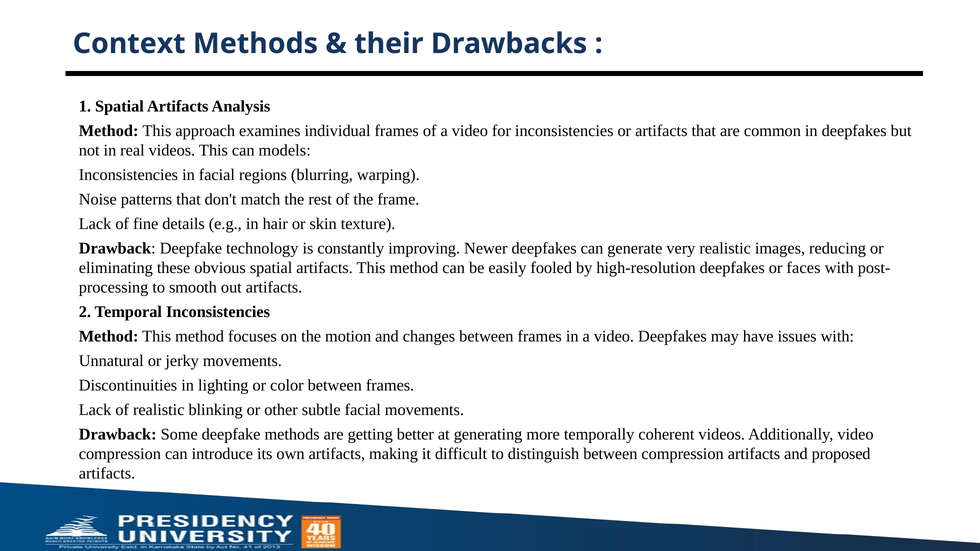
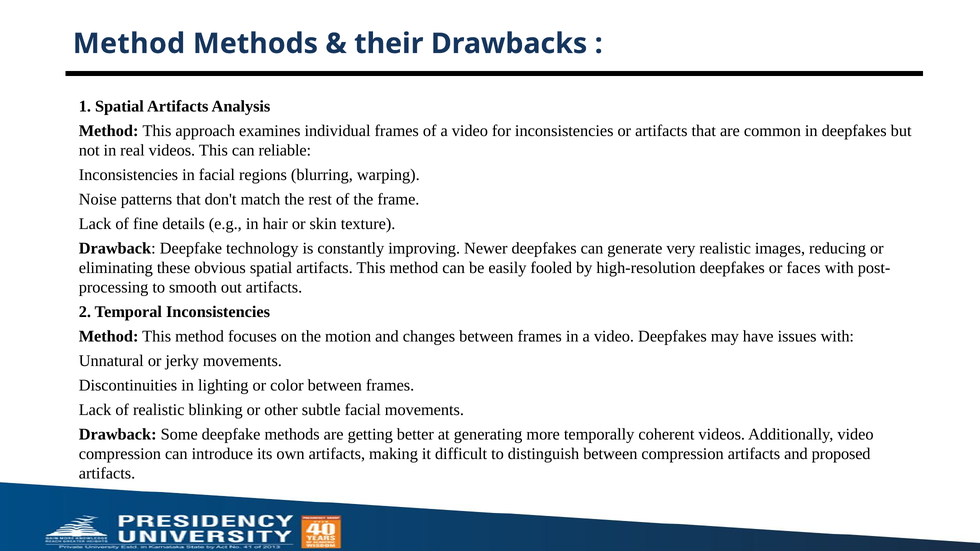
Context: Context -> Method (129, 44)
models: models -> reliable (285, 151)
